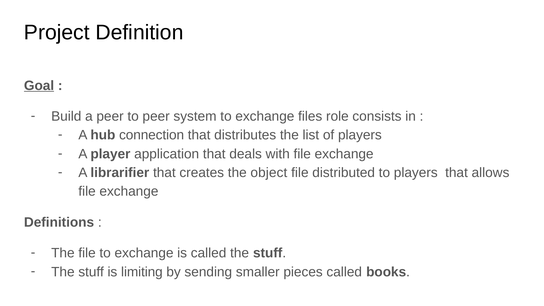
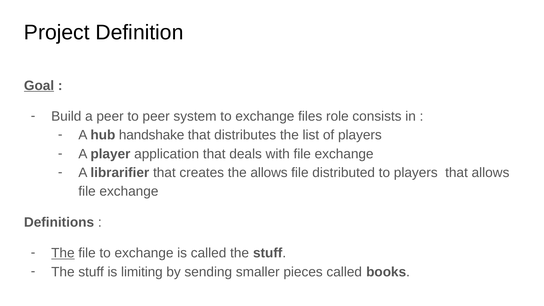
connection: connection -> handshake (152, 135)
the object: object -> allows (269, 173)
The underline: none -> present (63, 253)
